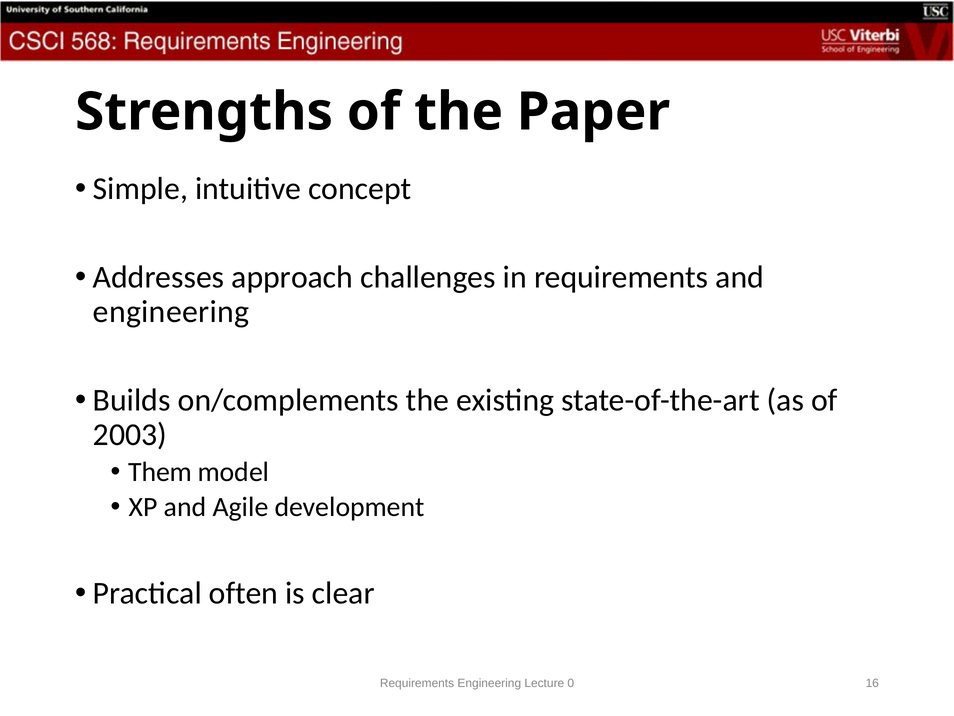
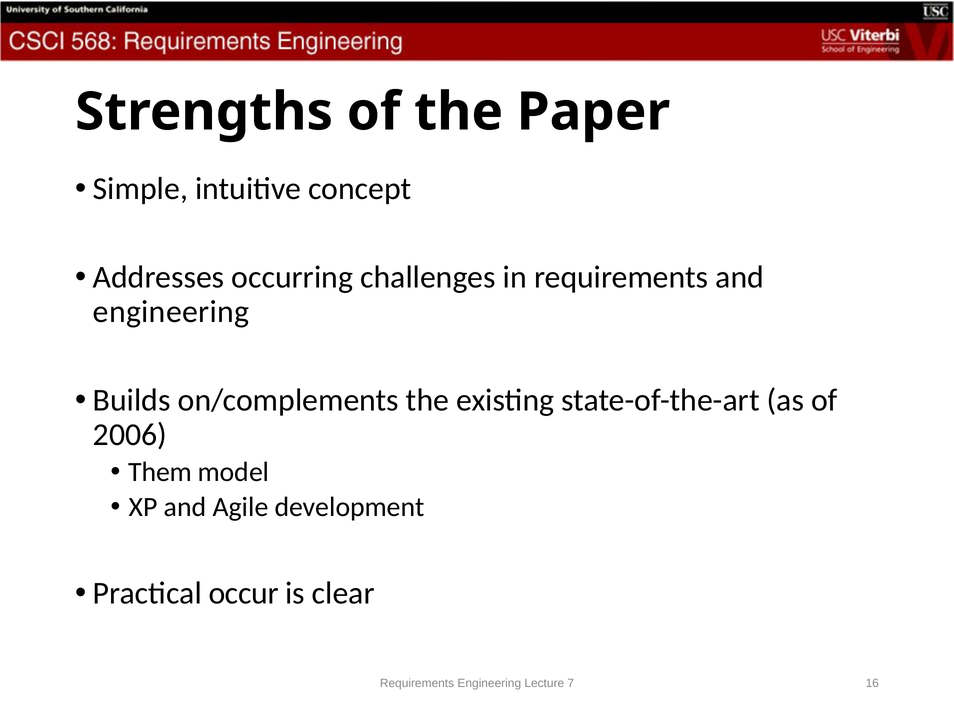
approach: approach -> occurring (292, 277)
2003: 2003 -> 2006 (130, 435)
often: often -> occur (244, 593)
0: 0 -> 7 (571, 683)
